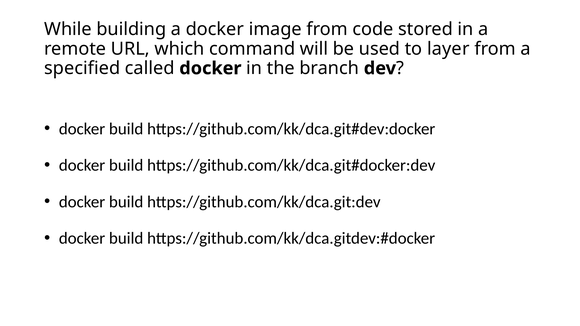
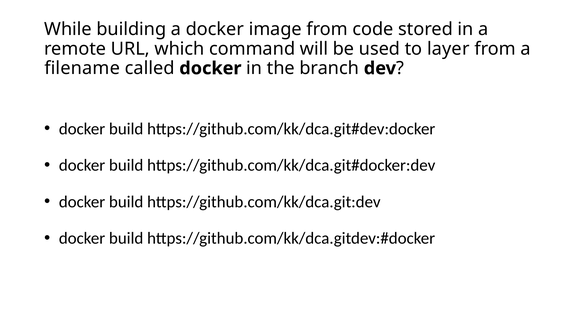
specified: specified -> filename (82, 68)
